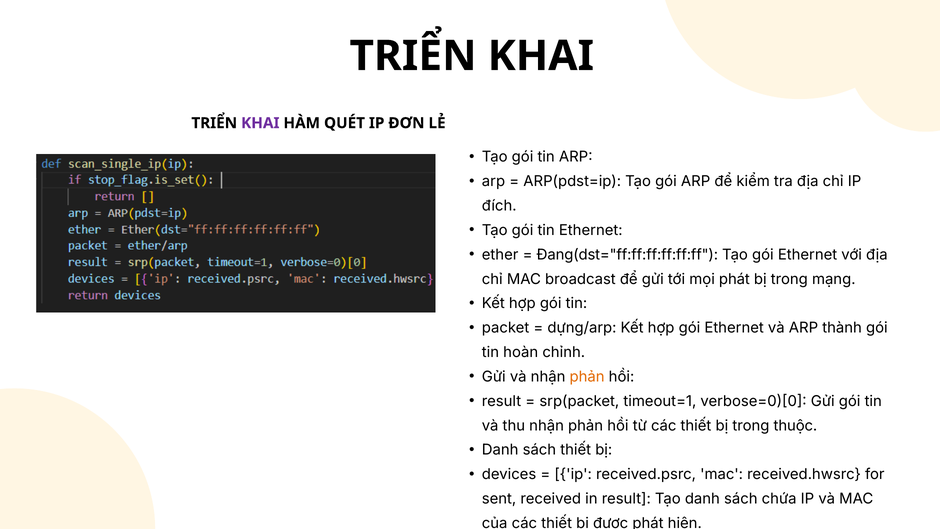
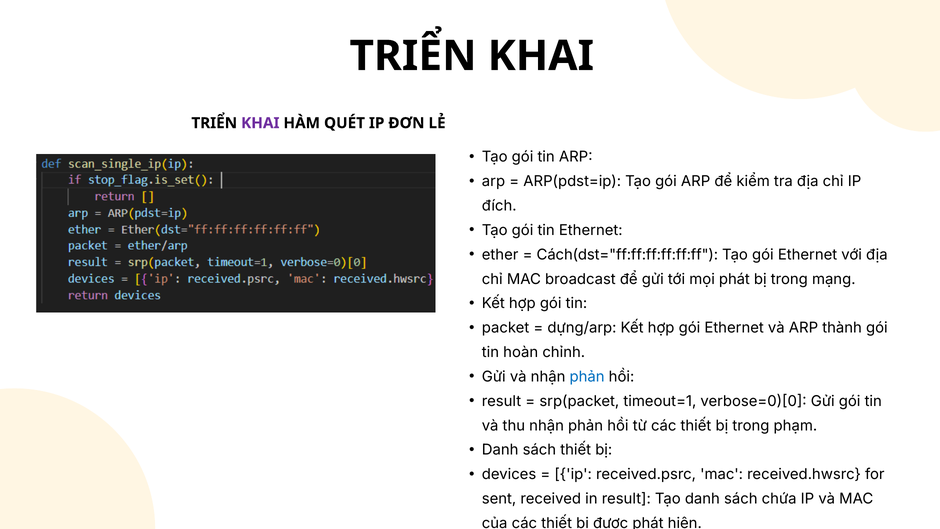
Đang(dst="ff:ff:ff:ff:ff:ff: Đang(dst="ff:ff:ff:ff:ff:ff -> Cách(dst="ff:ff:ff:ff:ff:ff (627, 255)
phản colour: orange -> blue (587, 377)
thuộc: thuộc -> phạm (795, 425)
